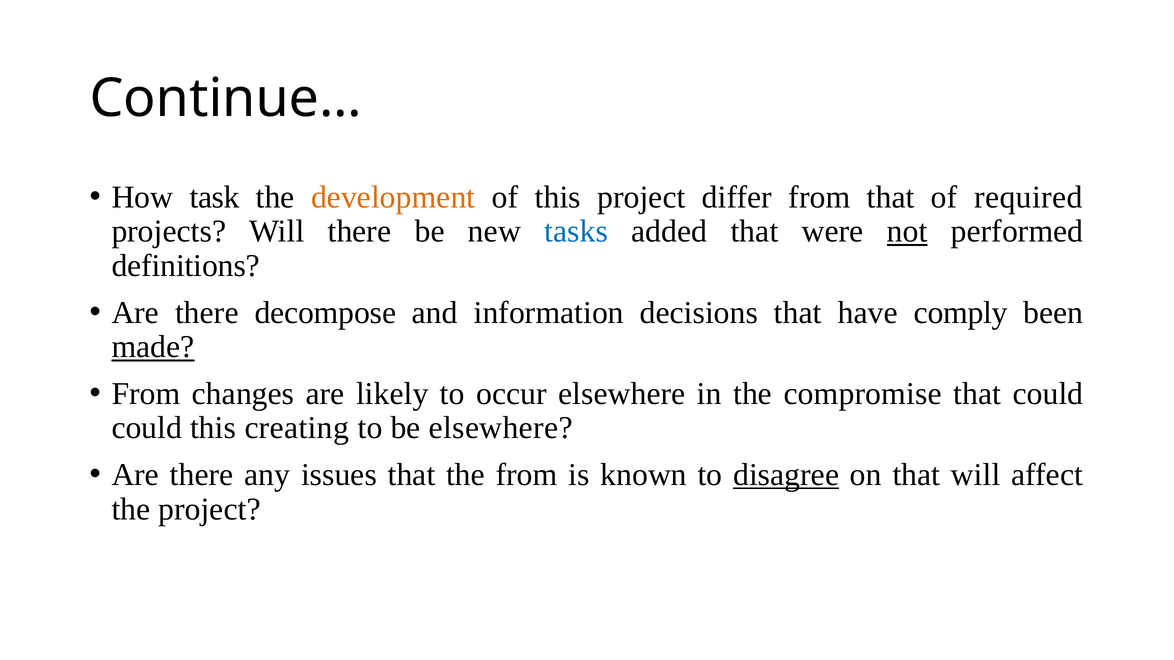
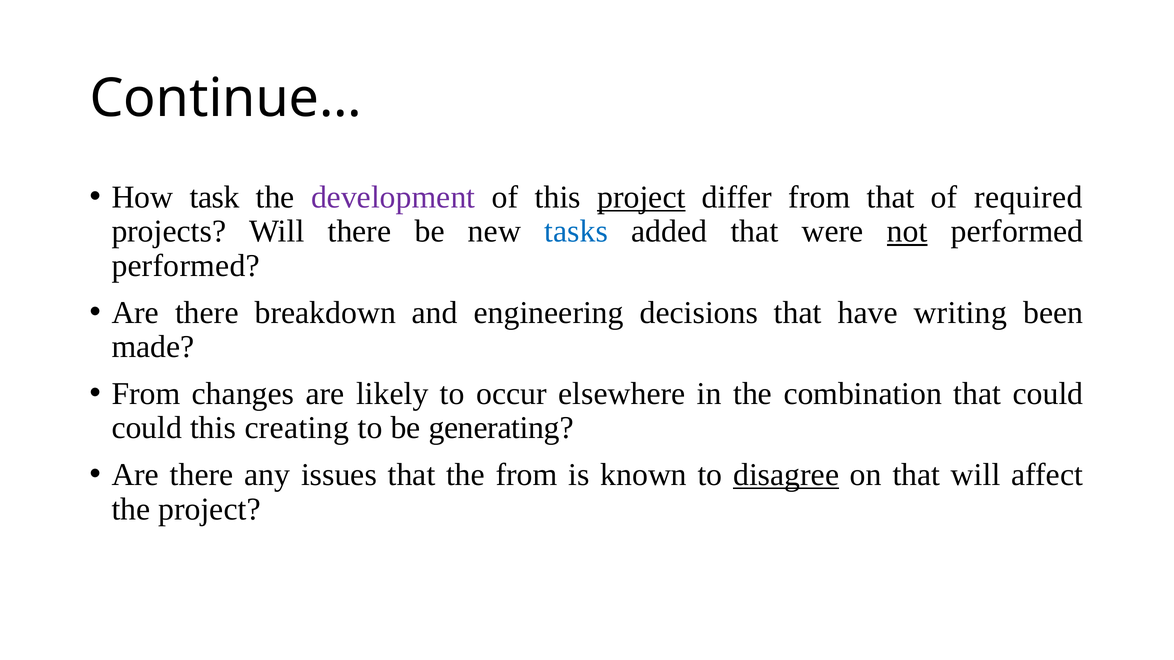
development colour: orange -> purple (393, 197)
project underline: none -> present (641, 197)
definitions: definitions -> performed (186, 266)
decompose: decompose -> breakdown (325, 313)
information: information -> engineering (549, 313)
comply: comply -> writing (960, 313)
made underline: present -> none (153, 347)
compromise: compromise -> combination (863, 394)
be elsewhere: elsewhere -> generating (501, 428)
